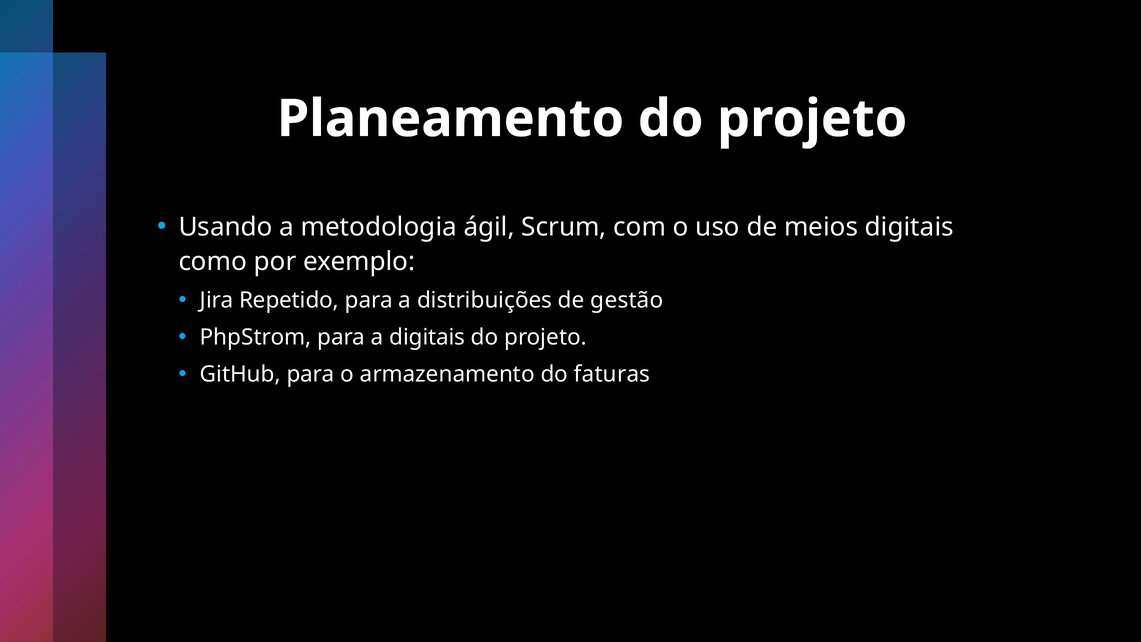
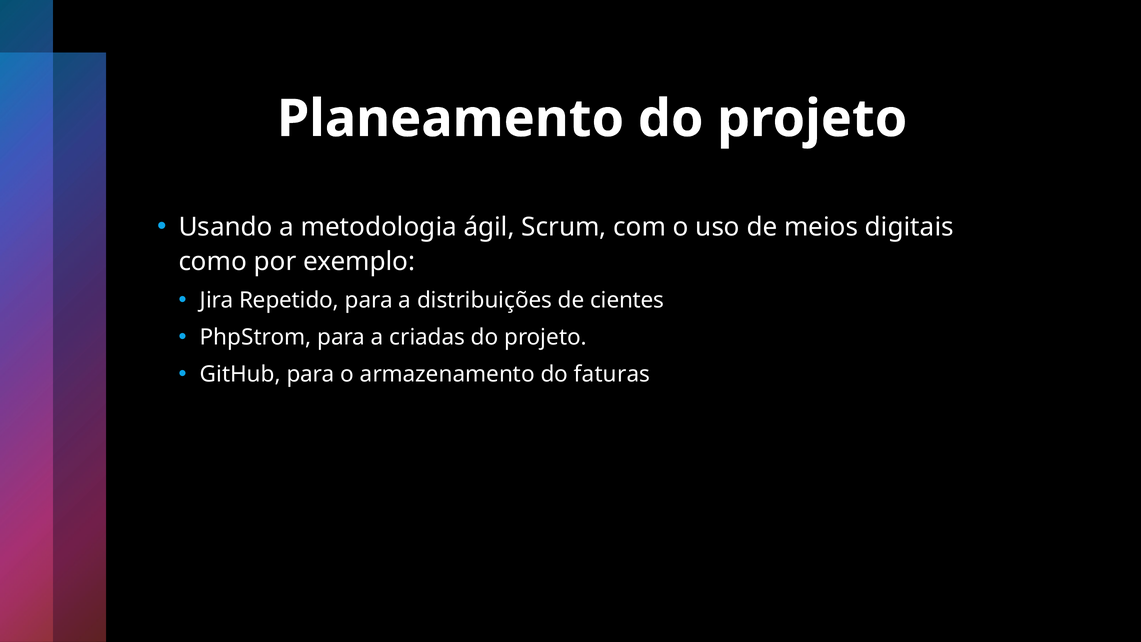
gestão: gestão -> cientes (627, 300)
a digitais: digitais -> criadas (427, 337)
